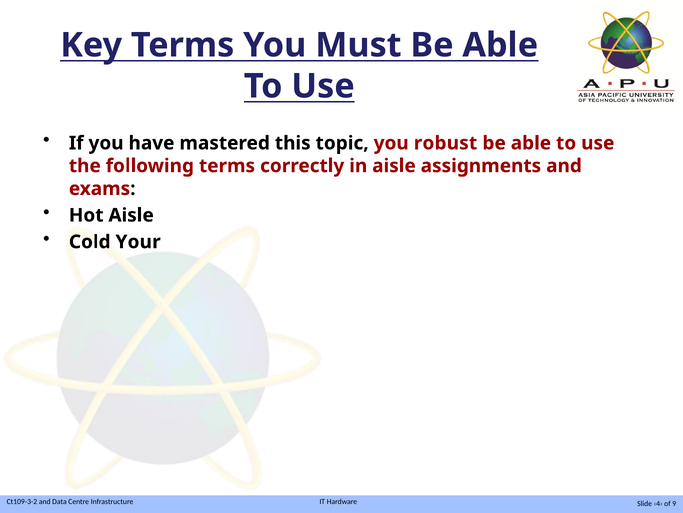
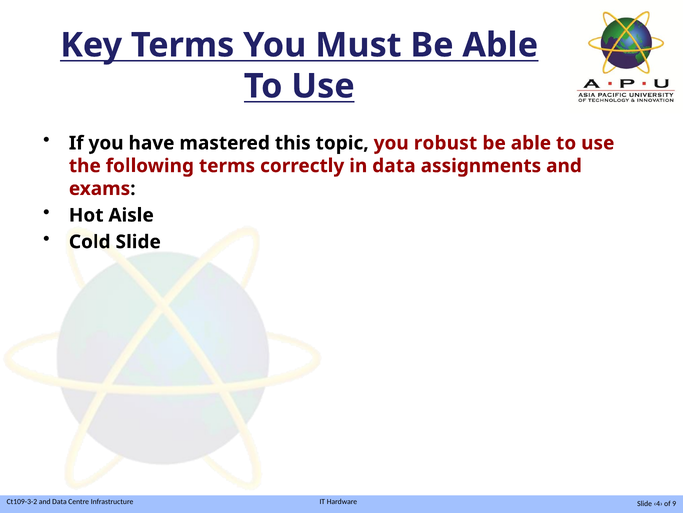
in aisle: aisle -> data (394, 166)
Cold Your: Your -> Slide (138, 242)
